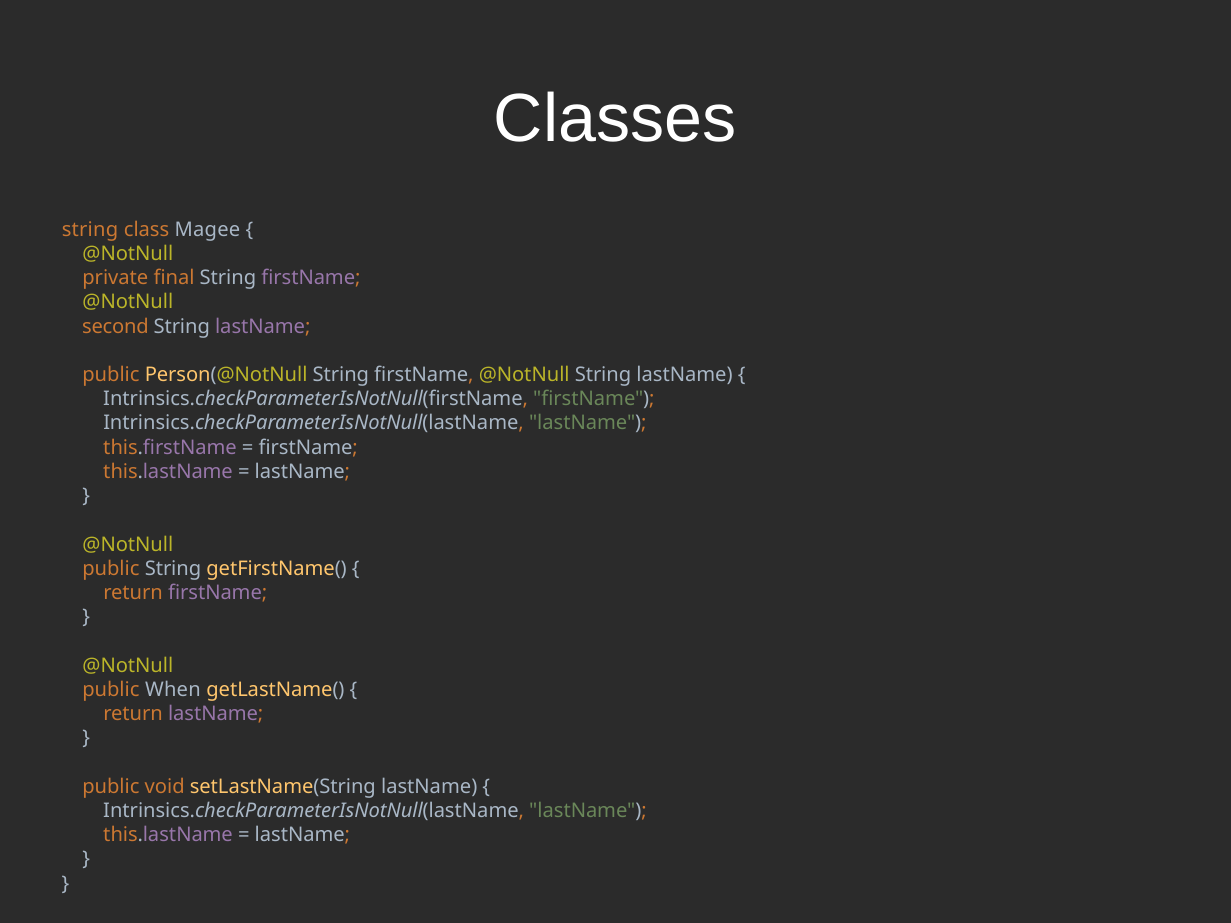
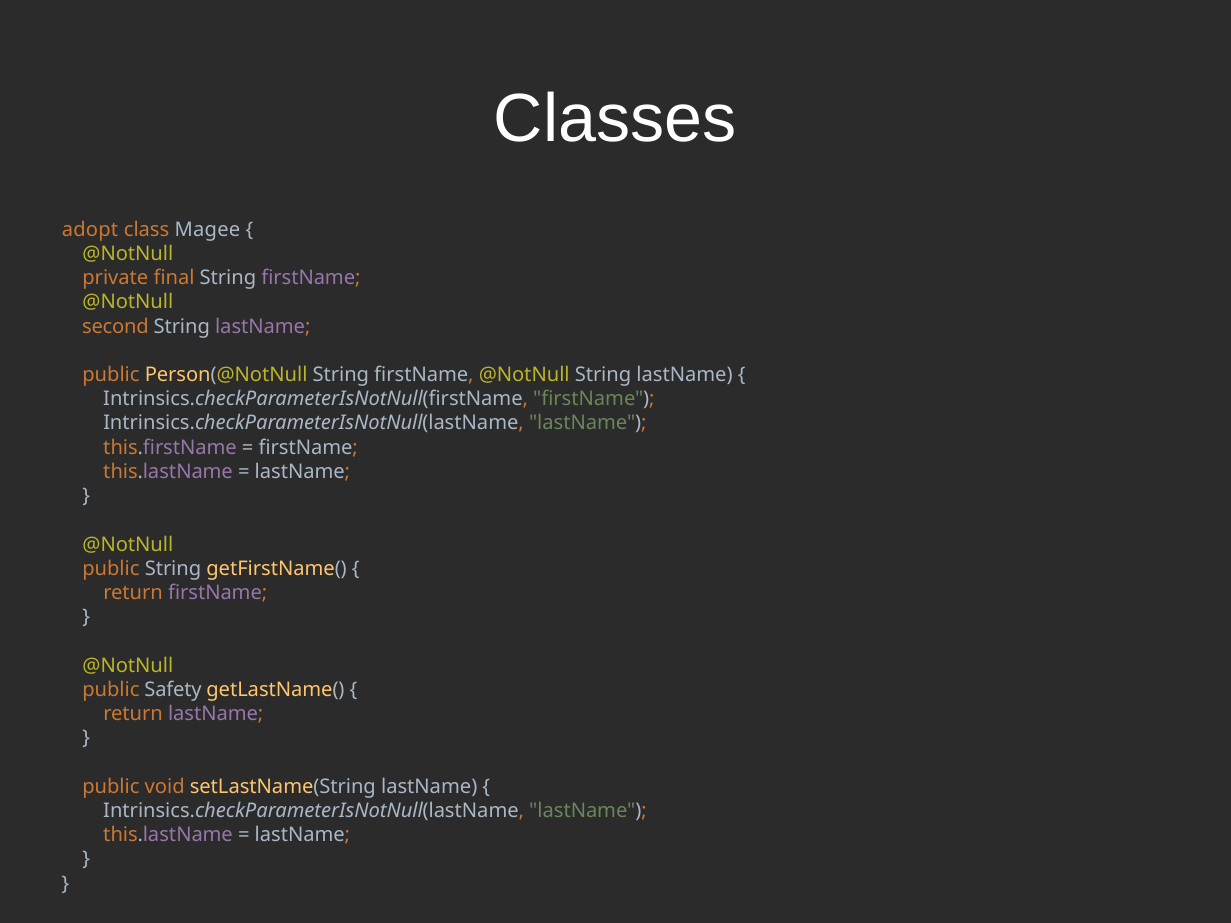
string: string -> adopt (90, 230)
When: When -> Safety (173, 690)
